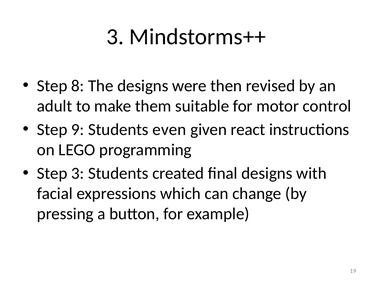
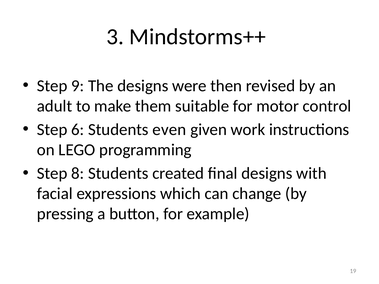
8: 8 -> 9 (78, 86)
9: 9 -> 6 (78, 130)
react: react -> work (248, 130)
Step 3: 3 -> 8 (78, 174)
